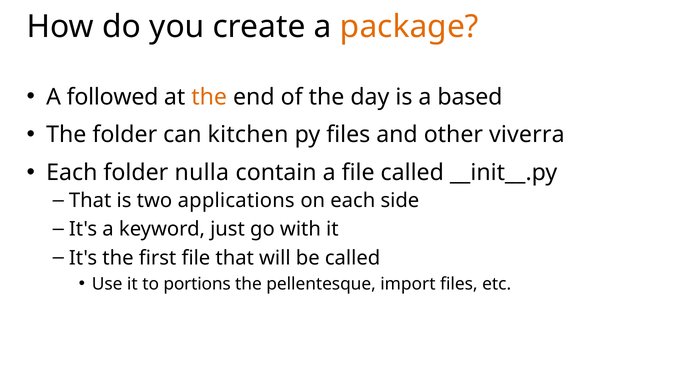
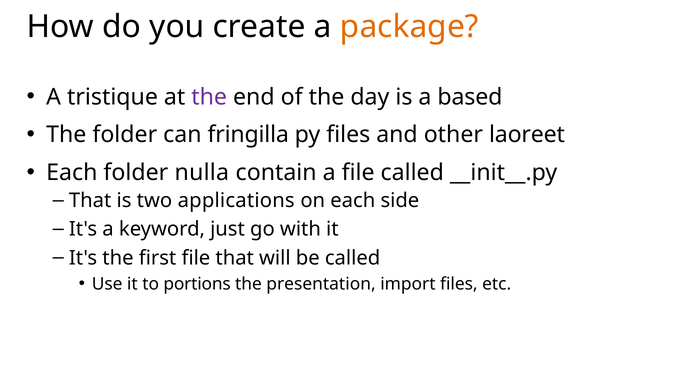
followed: followed -> tristique (112, 97)
the colour: orange -> purple (209, 97)
kitchen: kitchen -> fringilla (248, 135)
viverra: viverra -> laoreet (527, 135)
pellentesque: pellentesque -> presentation (321, 284)
